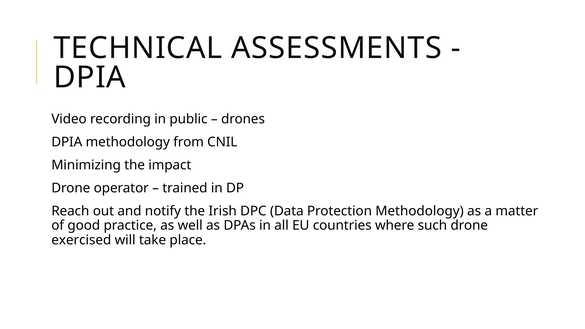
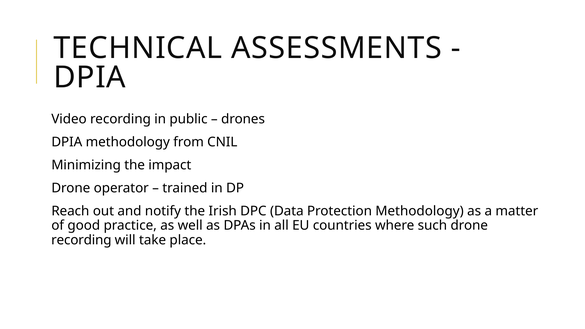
exercised: exercised -> recording (81, 240)
